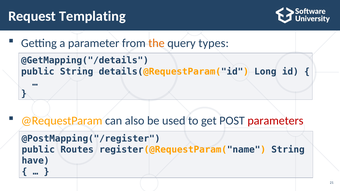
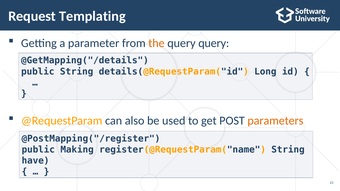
query types: types -> query (214, 43)
parameters colour: red -> orange (275, 121)
Routes: Routes -> Making (77, 150)
